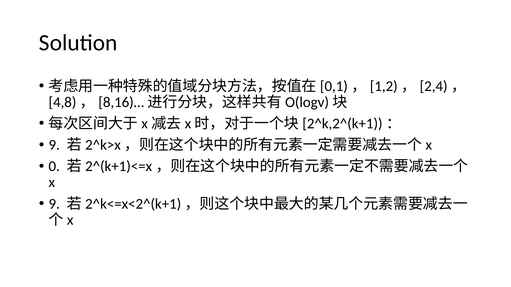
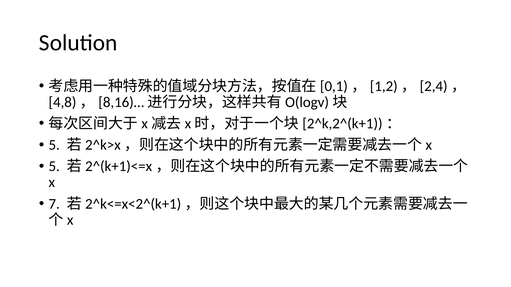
9: 9 -> 5 (54, 145)
0: 0 -> 5 (54, 167)
9: 9 -> 7 (54, 204)
